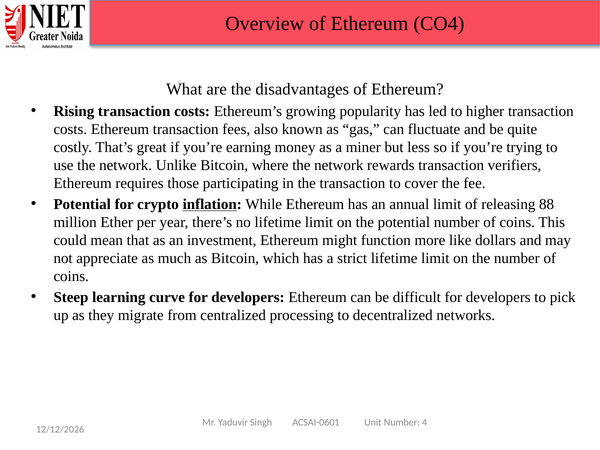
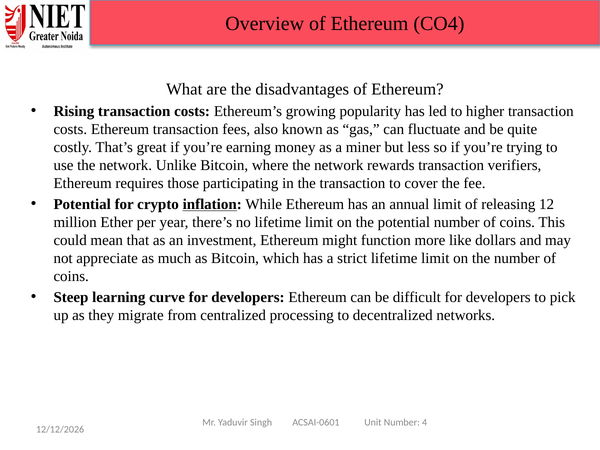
88: 88 -> 12 (547, 204)
